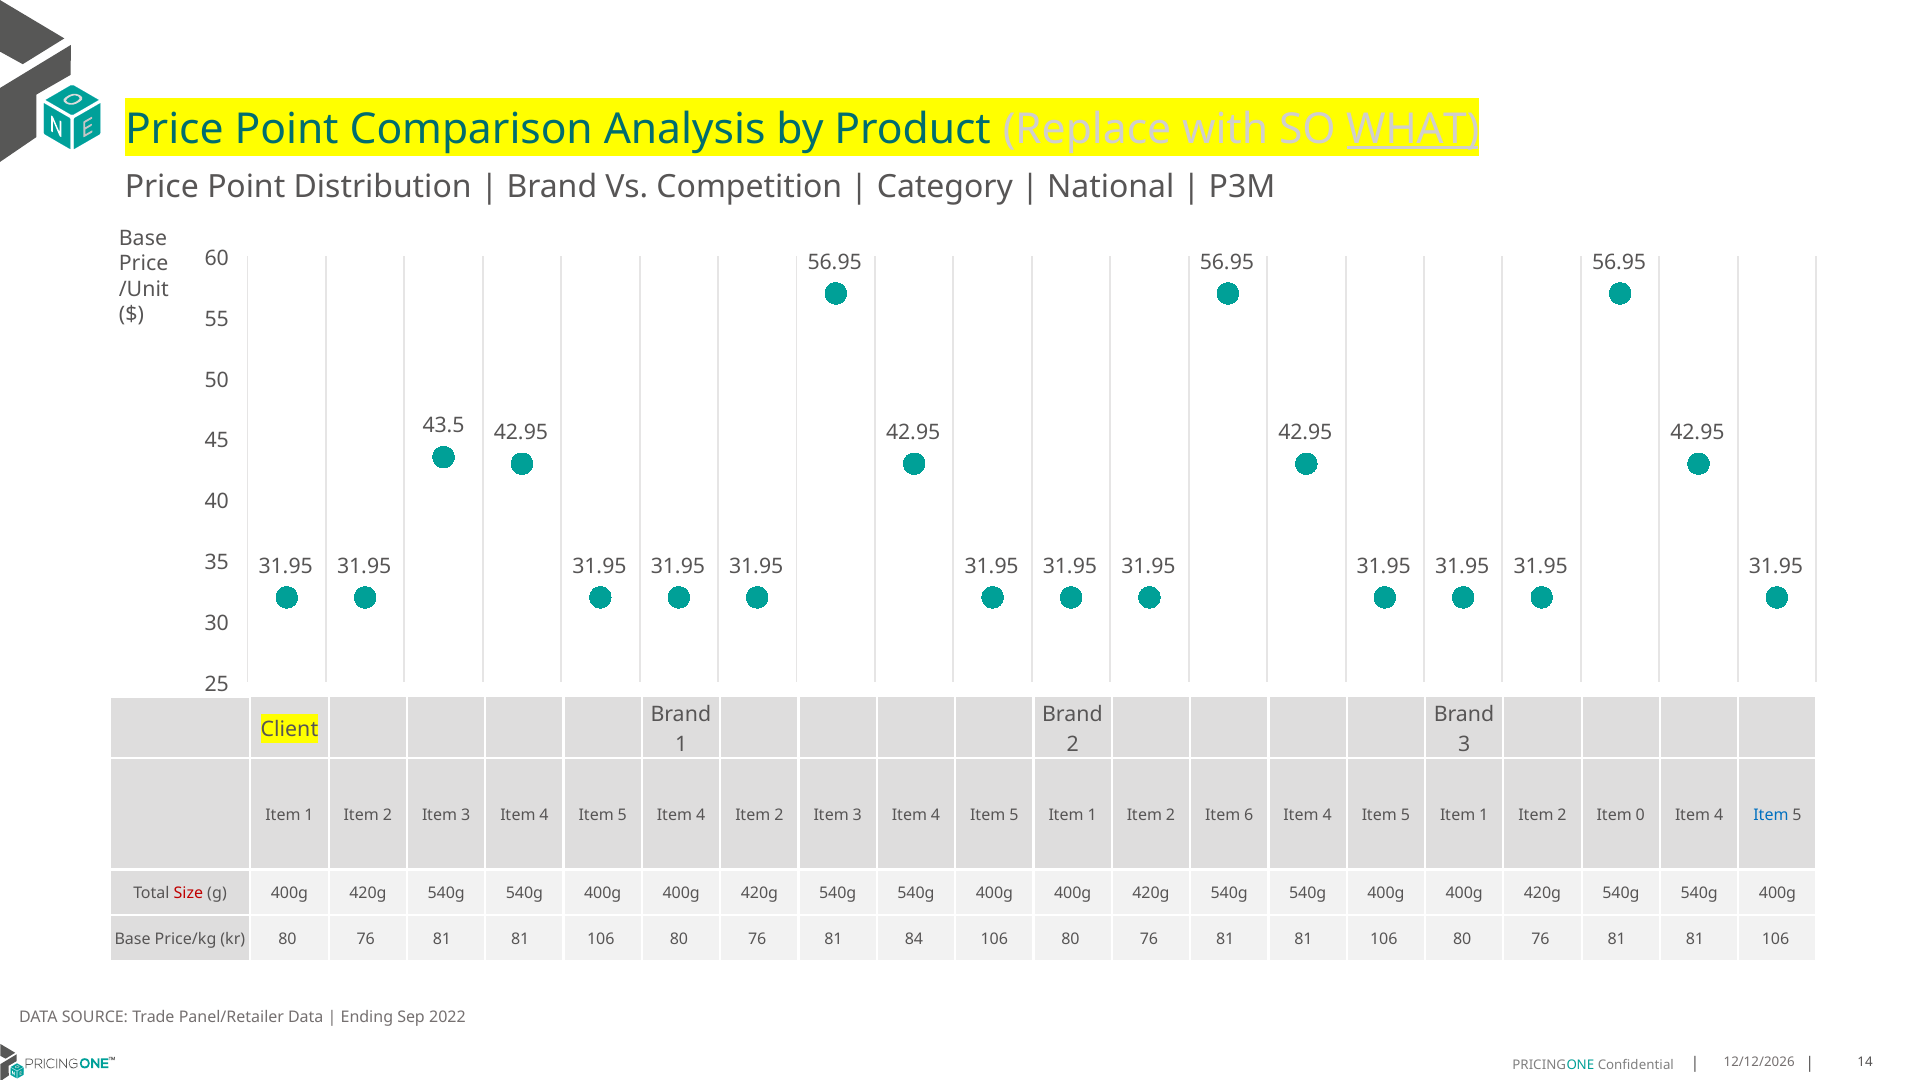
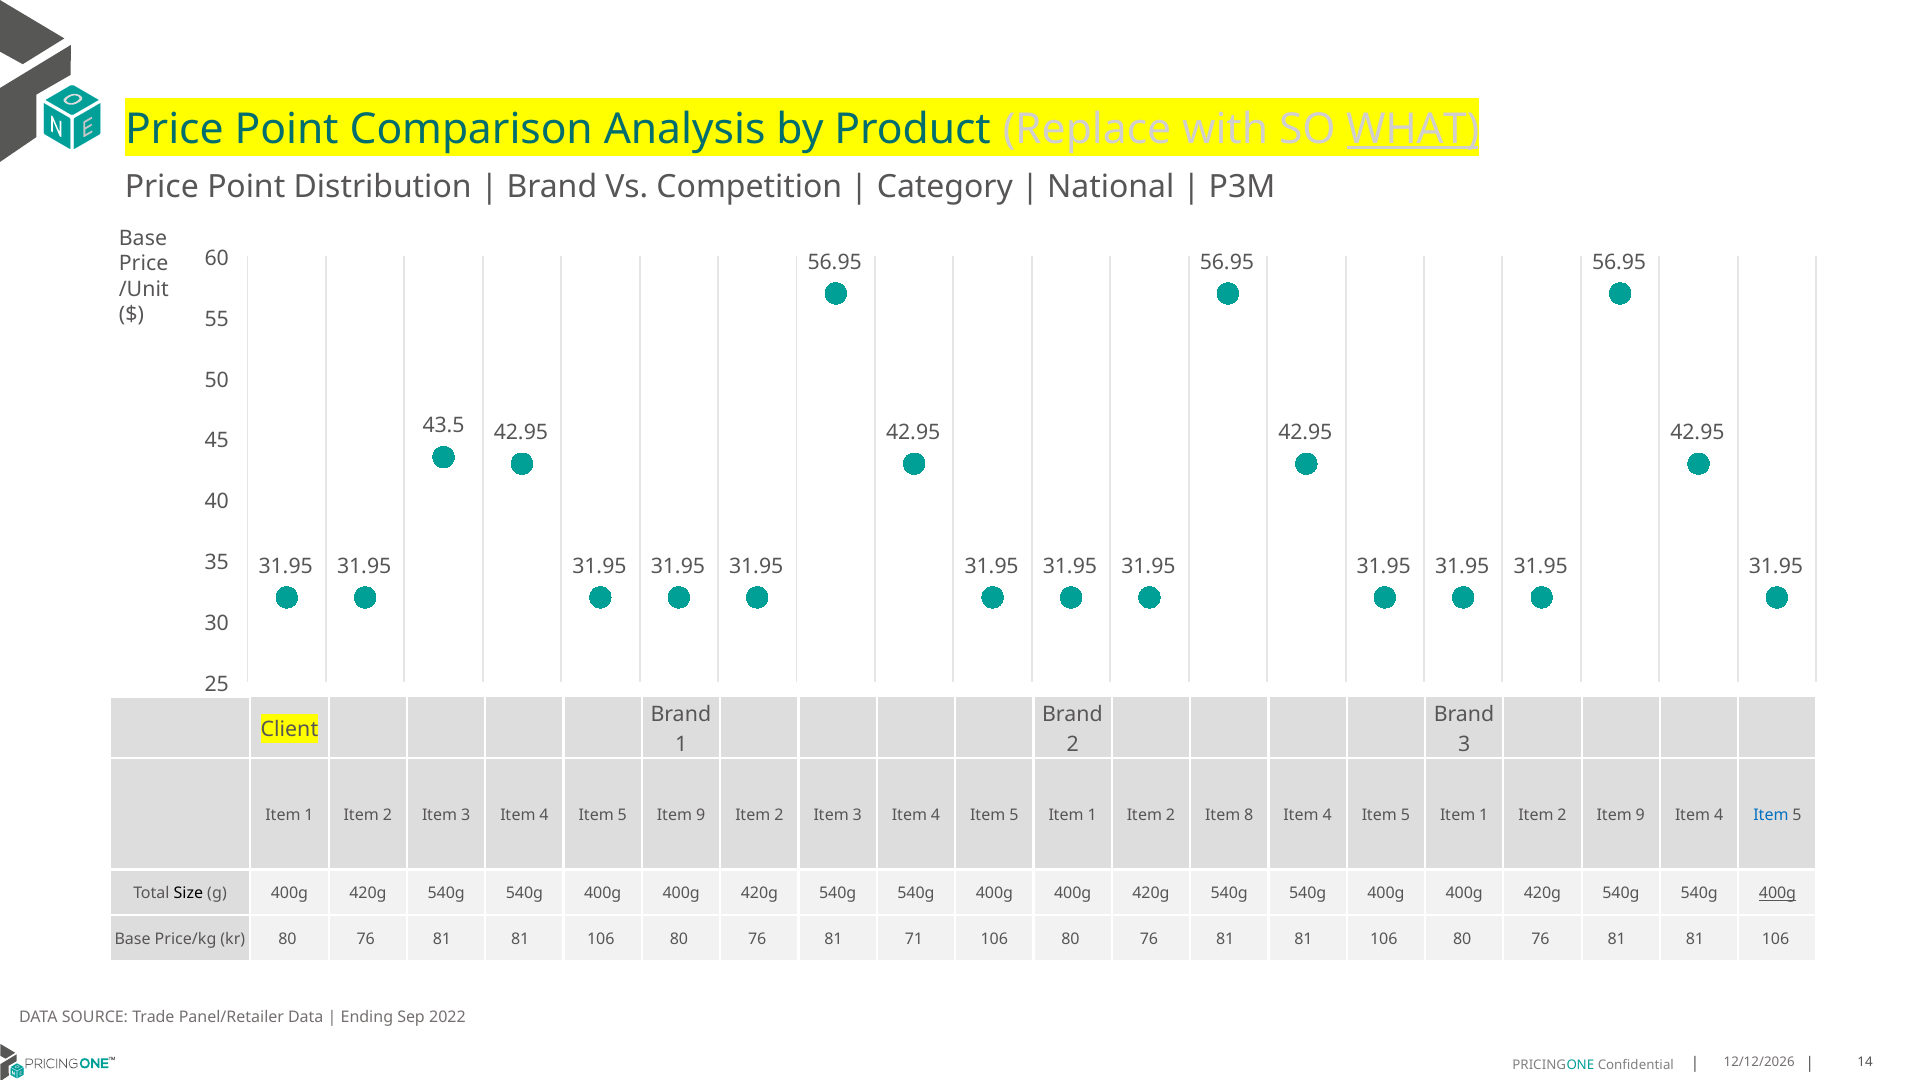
5 Item 4: 4 -> 9 (701, 815)
6: 6 -> 8 (1249, 815)
2 Item 0: 0 -> 9 (1640, 815)
Size colour: red -> black (188, 894)
400g underline: none -> present (1777, 894)
84: 84 -> 71 (914, 940)
